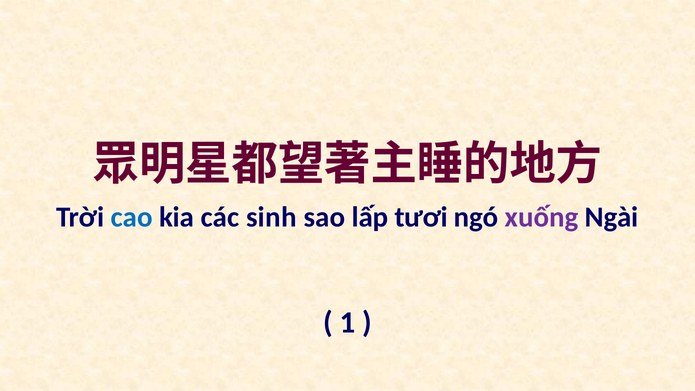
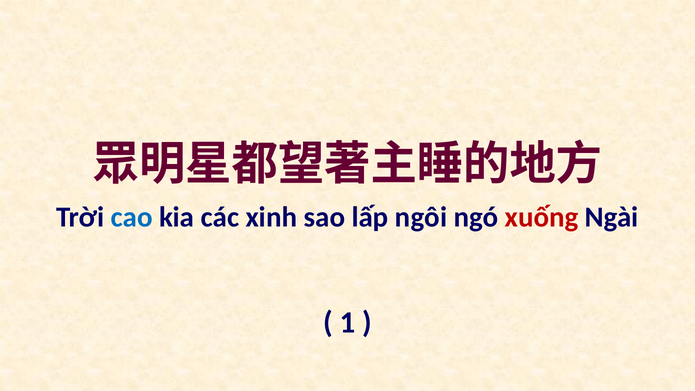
sinh: sinh -> xinh (271, 217)
tươi: tươi -> ngôi (421, 217)
xuống colour: purple -> red (542, 217)
